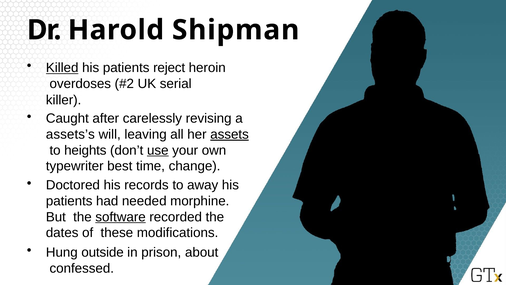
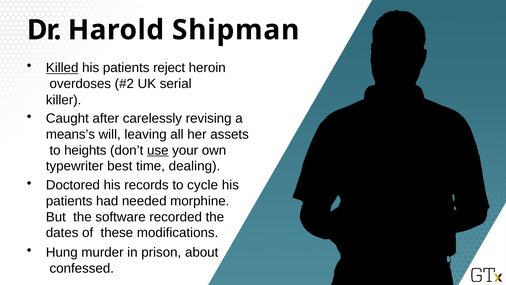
assets’s: assets’s -> means’s (70, 134)
assets underline: present -> none (230, 134)
change: change -> dealing (195, 166)
away: away -> cycle (203, 185)
software underline: present -> none (121, 217)
outside: outside -> murder (102, 252)
